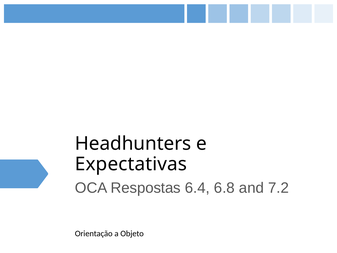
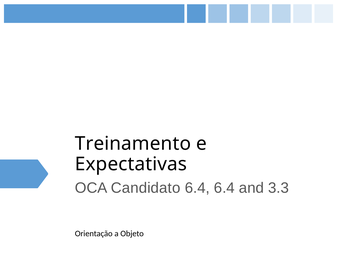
Headhunters: Headhunters -> Treinamento (133, 144)
Respostas: Respostas -> Candidato (146, 188)
6.4 6.8: 6.8 -> 6.4 (224, 188)
7.2: 7.2 -> 3.3 (279, 188)
